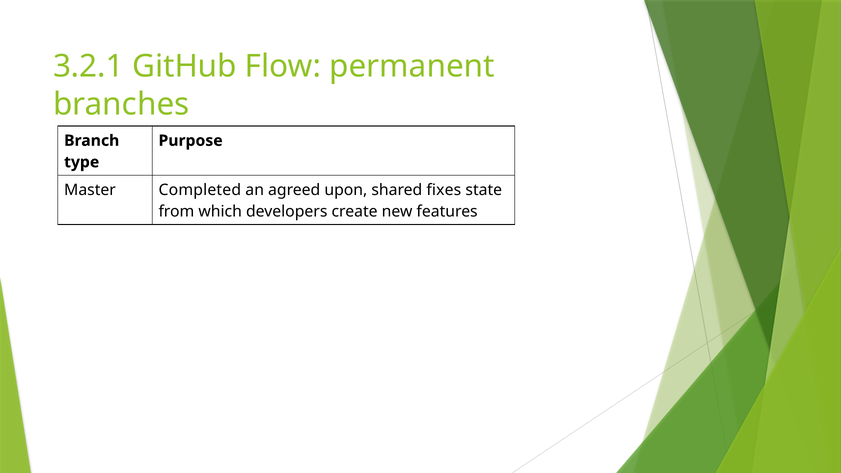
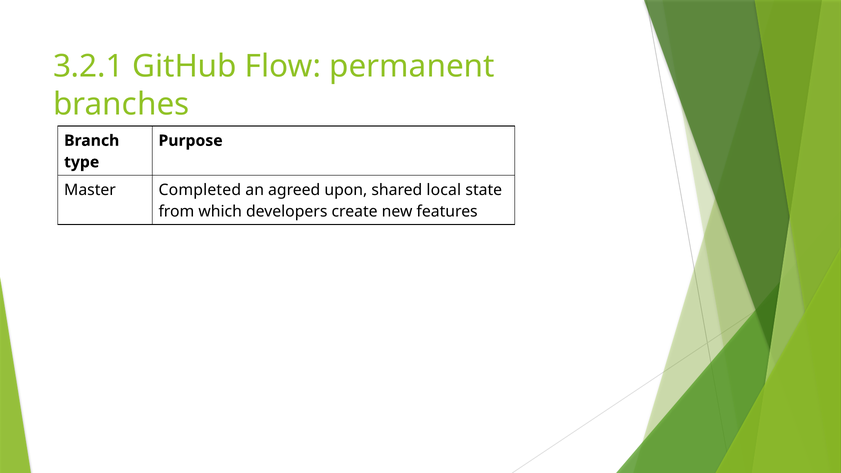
fixes: fixes -> local (444, 190)
